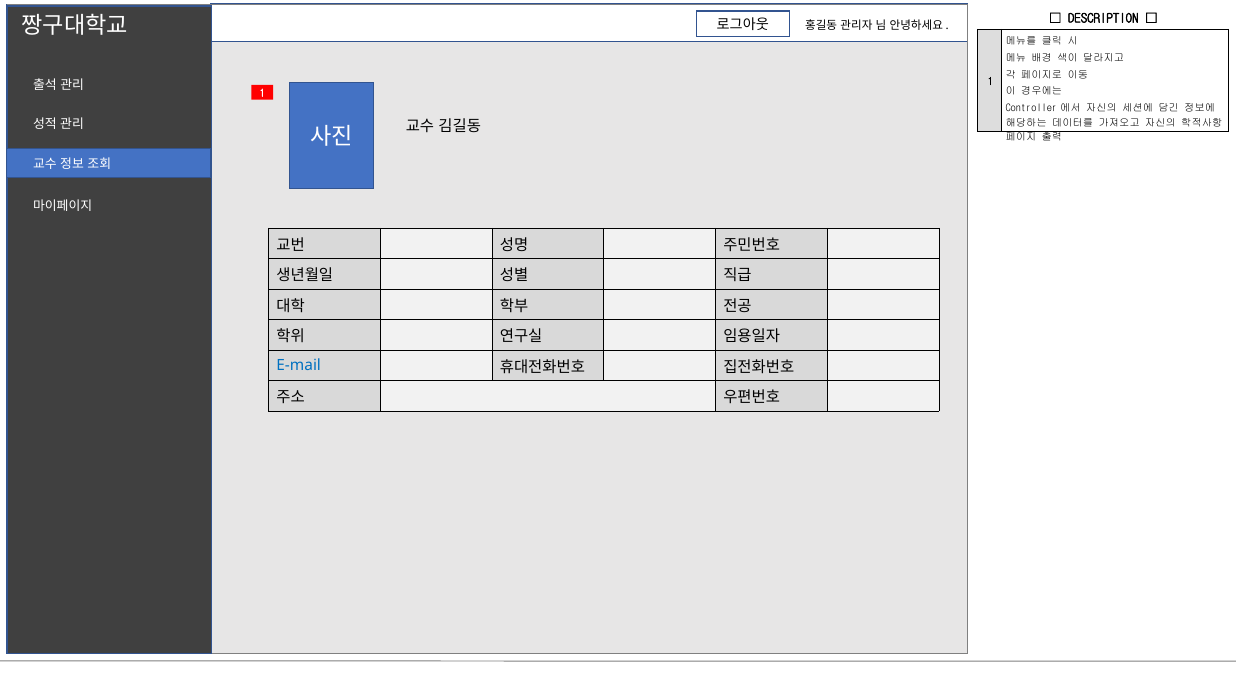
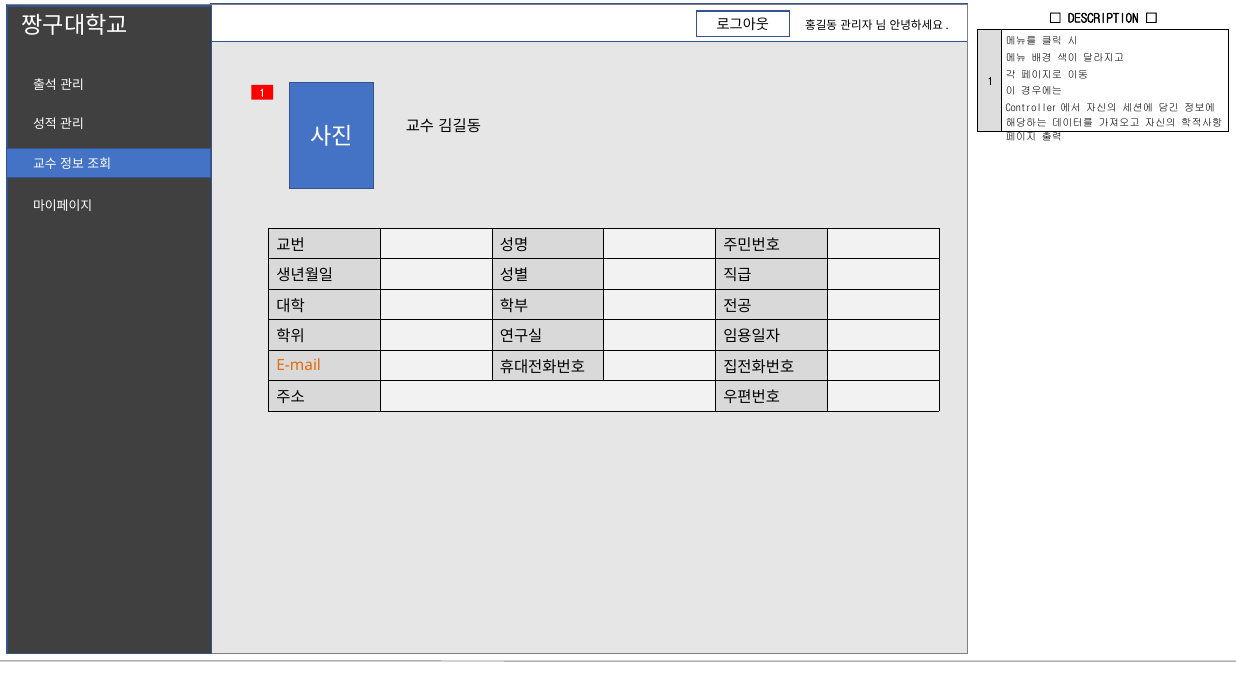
E-mail colour: blue -> orange (299, 366)
